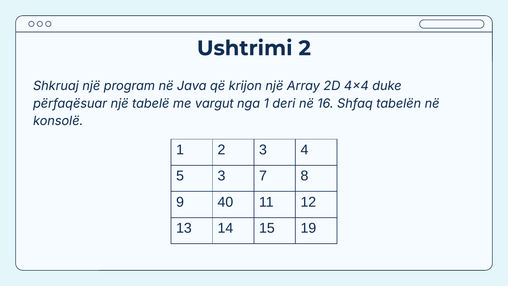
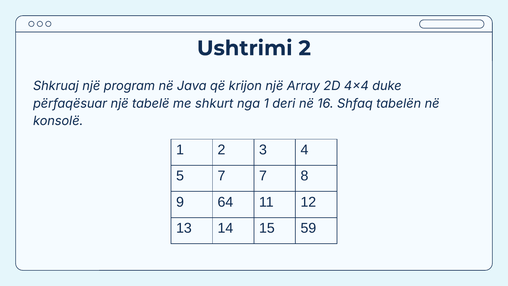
vargut: vargut -> shkurt (214, 103)
5 3: 3 -> 7 (222, 176)
40: 40 -> 64 (225, 202)
19: 19 -> 59 (308, 228)
